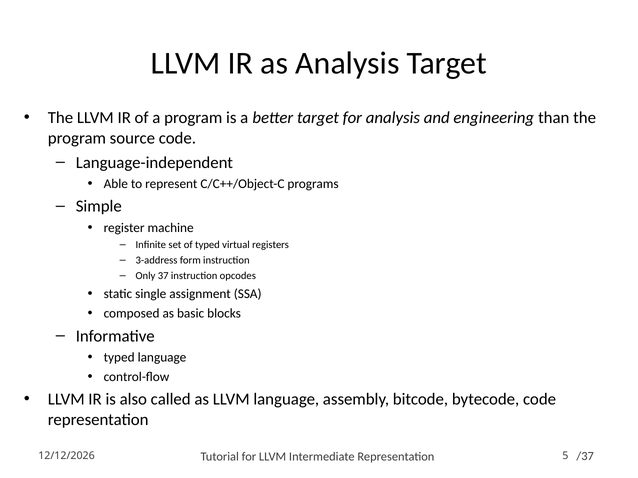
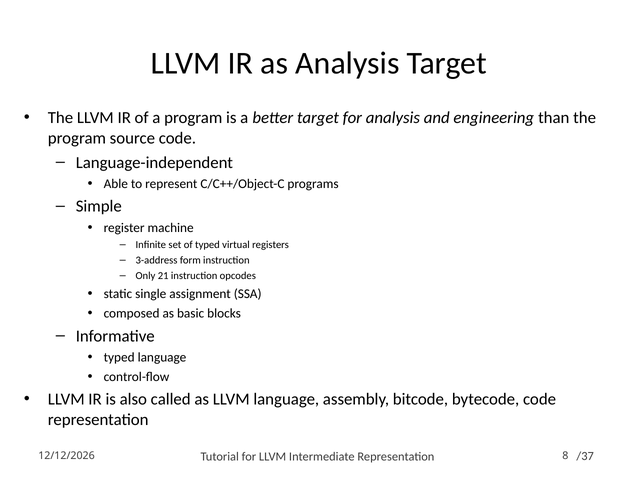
37: 37 -> 21 (163, 276)
5: 5 -> 8 (565, 456)
